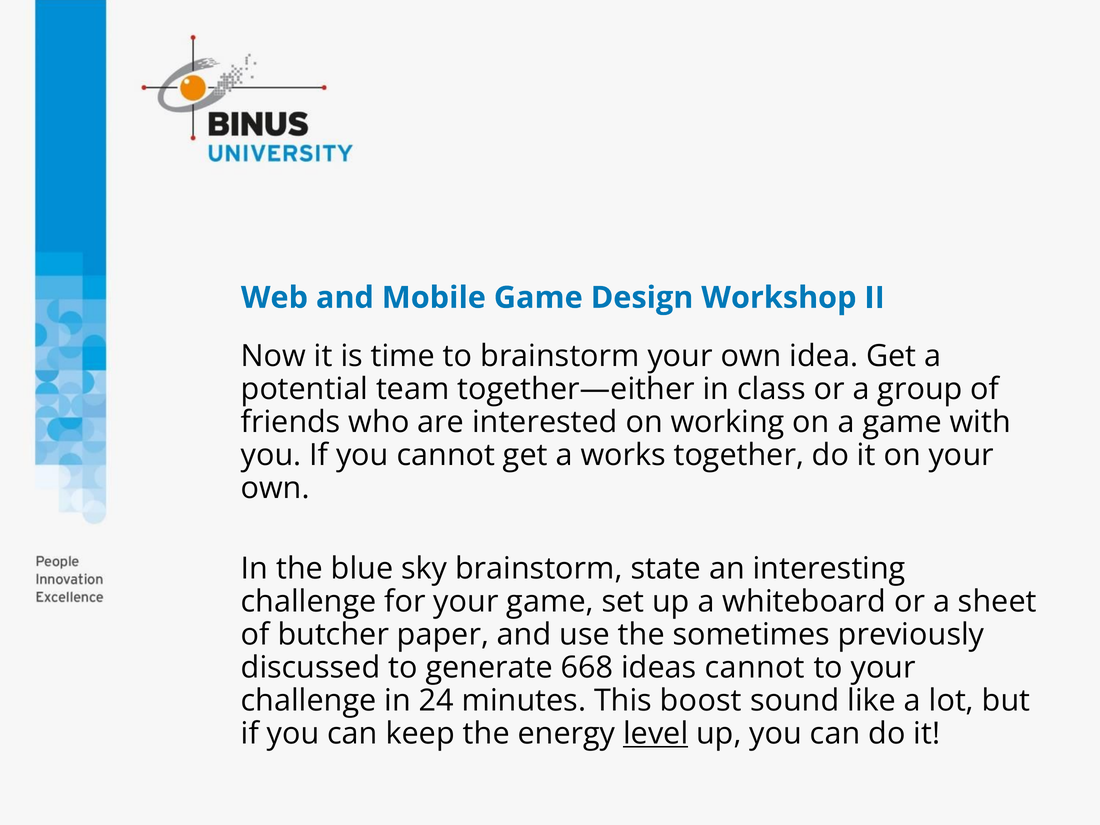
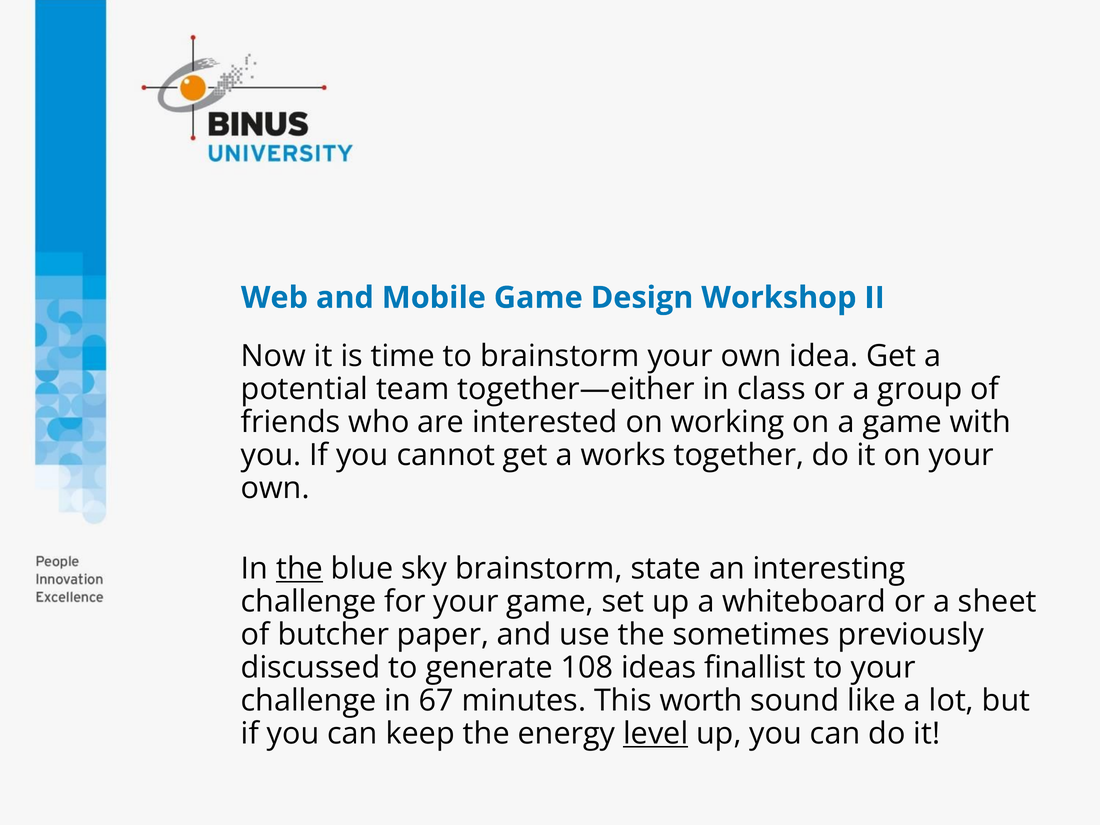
the underline: none -> present (300, 569)
668: 668 -> 108 (587, 668)
ideas cannot: cannot -> ﬁnallist (755, 668)
24: 24 -> 67 (436, 701)
boost: boost -> worth (701, 701)
